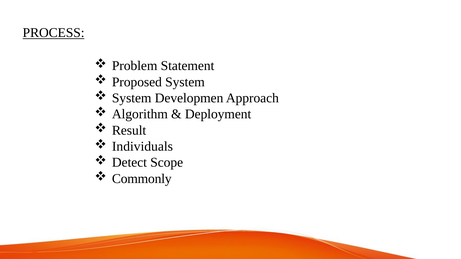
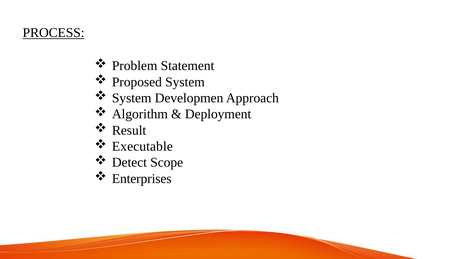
Individuals: Individuals -> Executable (142, 147)
Commonly: Commonly -> Enterprises (142, 179)
